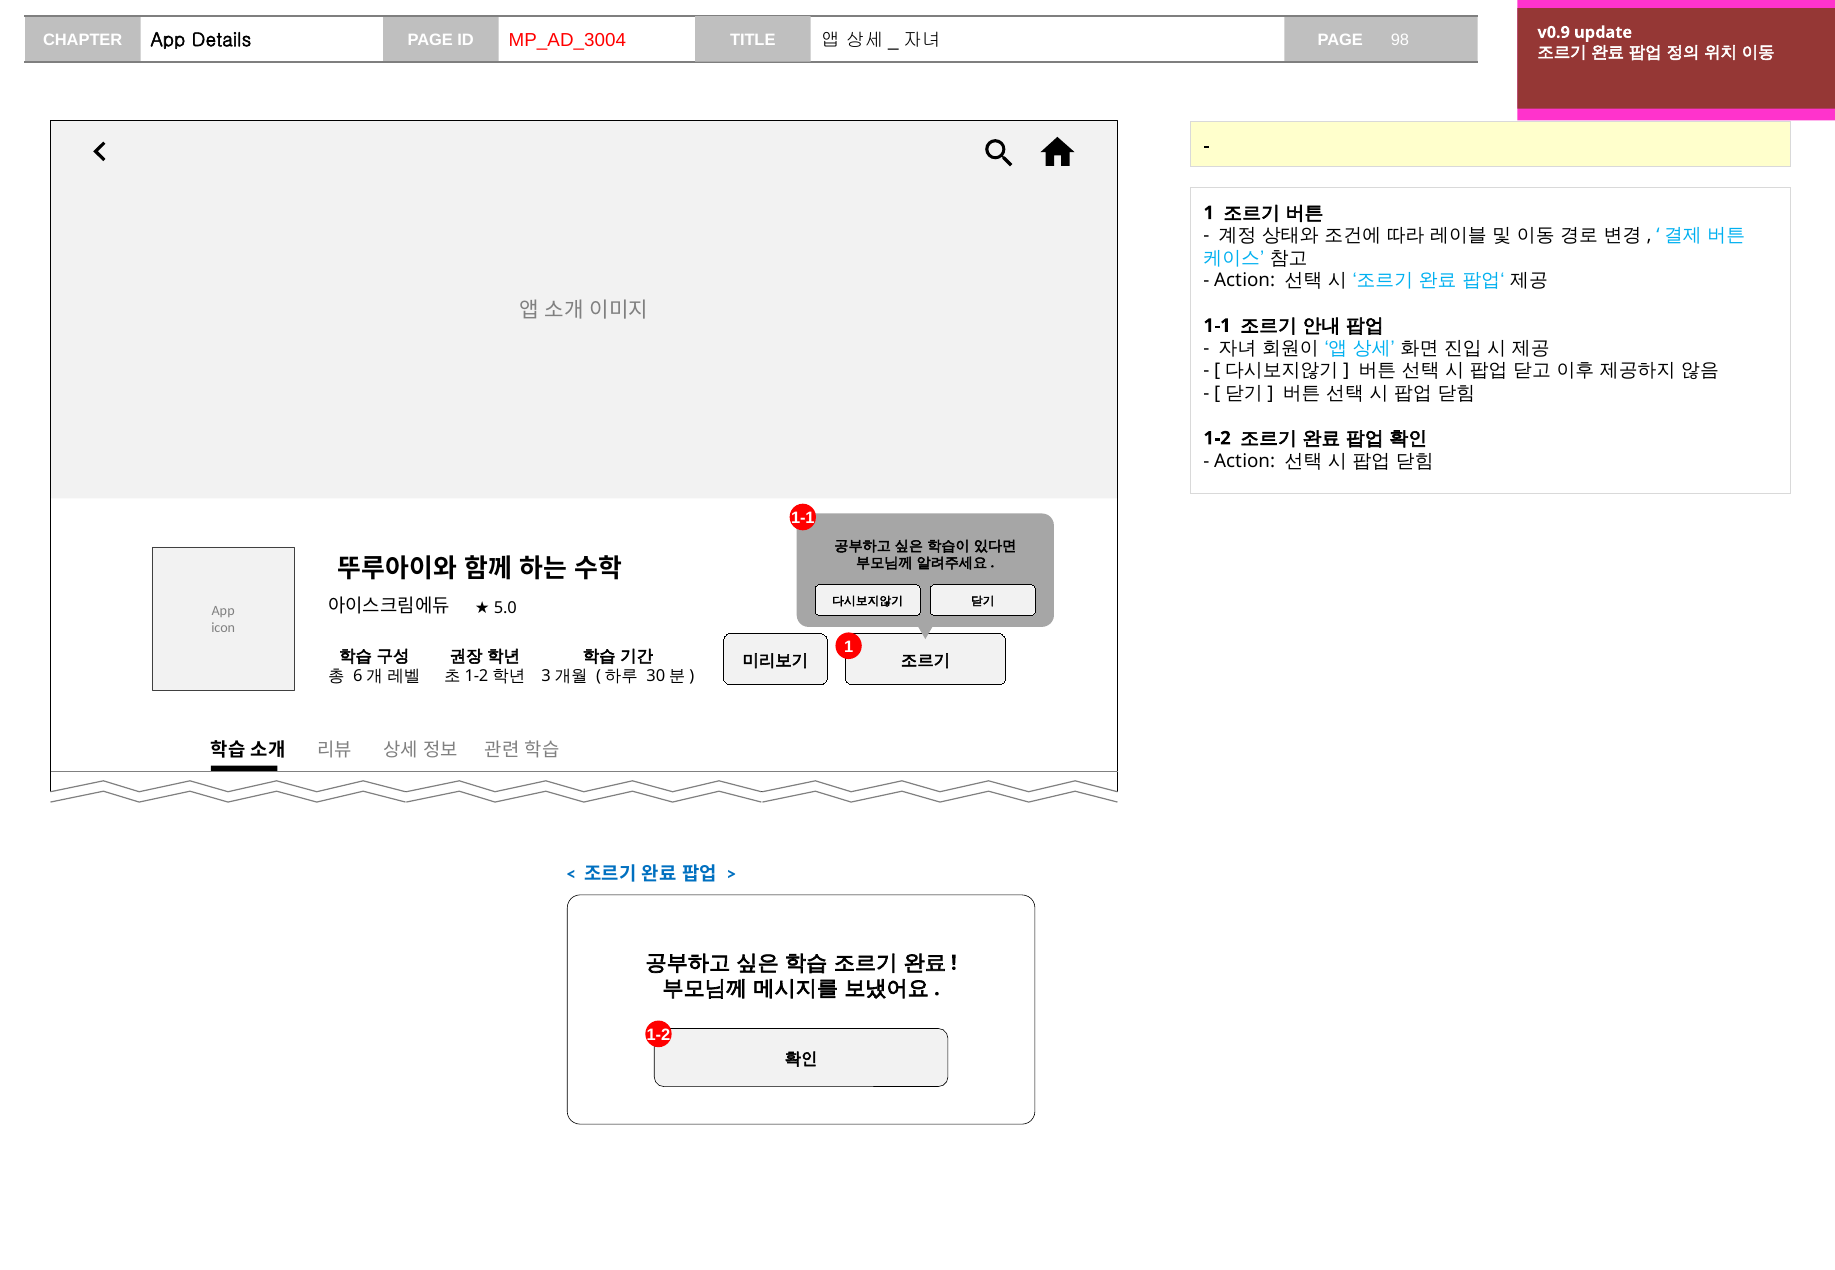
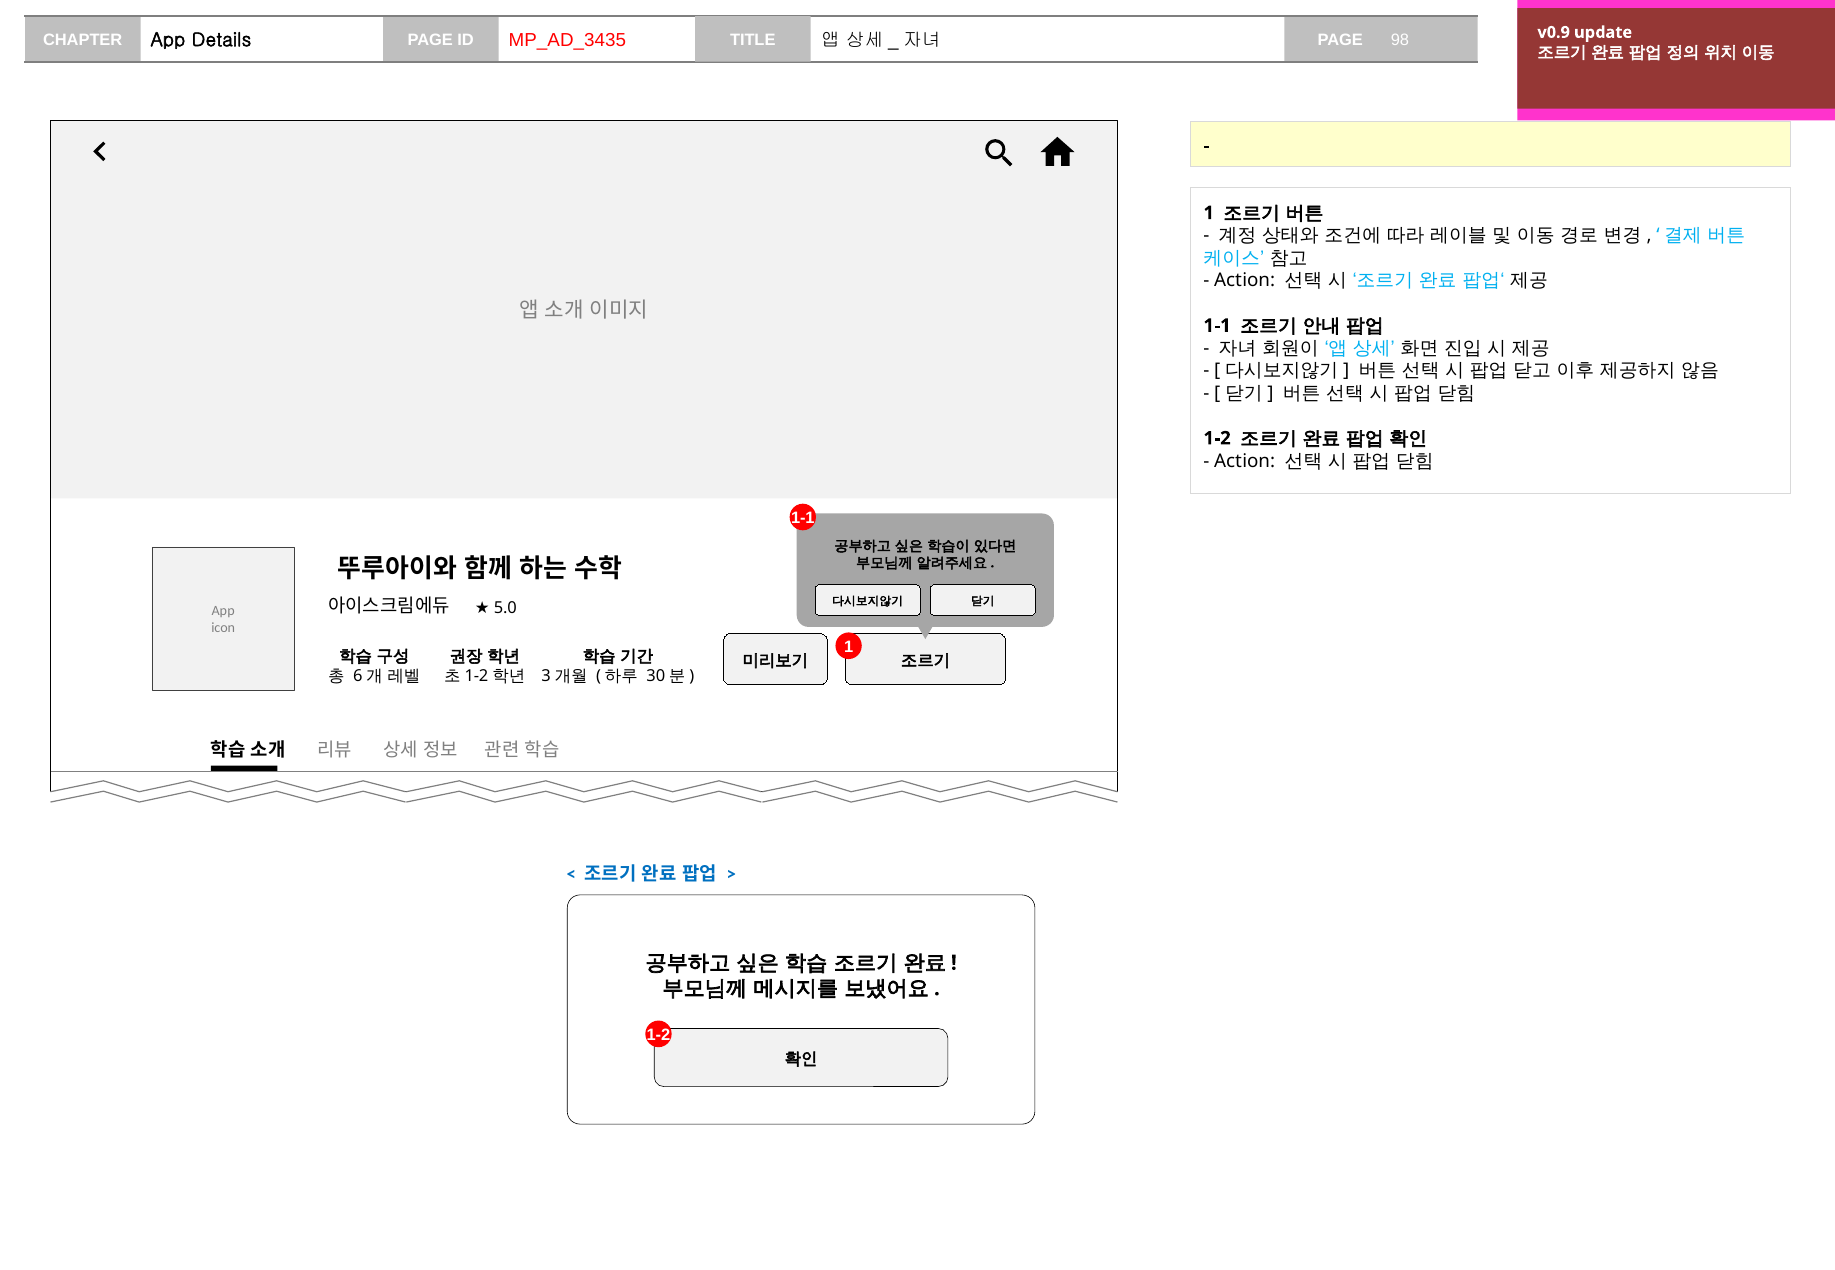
MP_AD_3004: MP_AD_3004 -> MP_AD_3435 (567, 40)
